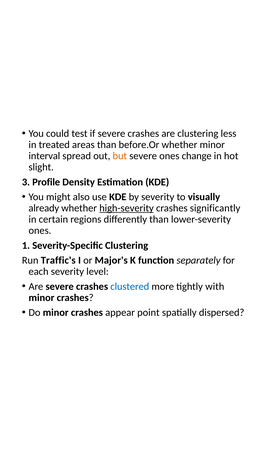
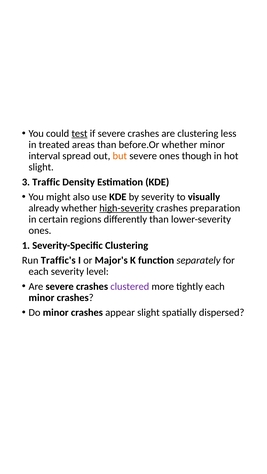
test underline: none -> present (79, 134)
change: change -> though (197, 156)
Profile: Profile -> Traffic (46, 182)
significantly: significantly -> preparation (215, 208)
clustered colour: blue -> purple (130, 287)
tightly with: with -> each (215, 287)
appear point: point -> slight (148, 313)
